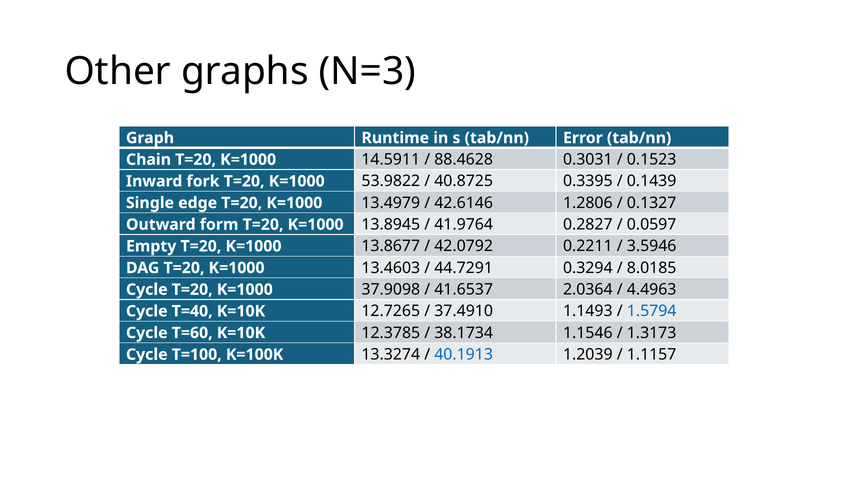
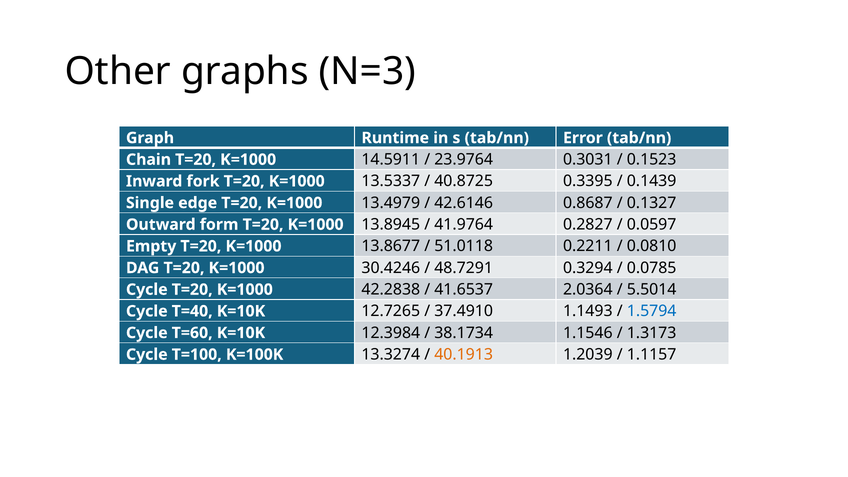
88.4628: 88.4628 -> 23.9764 (464, 160)
53.9822: 53.9822 -> 13.5337 (391, 181)
1.2806: 1.2806 -> 0.8687 (588, 203)
42.0792: 42.0792 -> 51.0118 (464, 246)
3.5946: 3.5946 -> 0.0810 (652, 246)
13.4603: 13.4603 -> 30.4246 (391, 268)
44.7291: 44.7291 -> 48.7291 (464, 268)
8.0185: 8.0185 -> 0.0785 (652, 268)
37.9098: 37.9098 -> 42.2838 (391, 290)
4.4963: 4.4963 -> 5.5014 (652, 290)
12.3785: 12.3785 -> 12.3984 (391, 333)
40.1913 colour: blue -> orange (464, 355)
